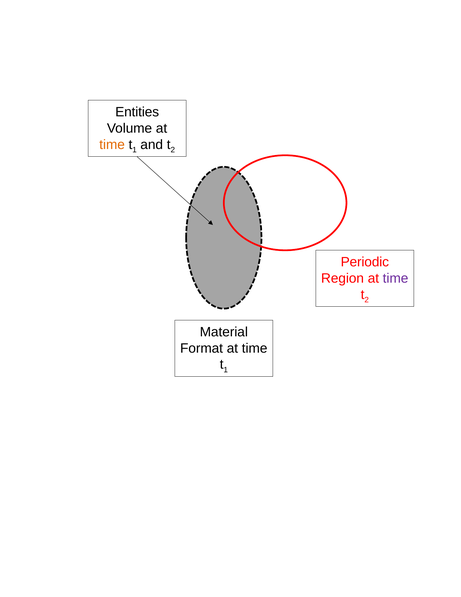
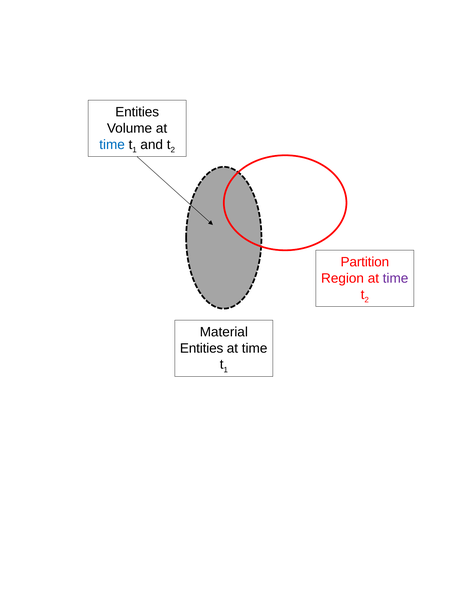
time colour: orange -> blue (112, 144)
Periodic: Periodic -> Partition (365, 262)
Format: Format -> Entities (202, 348)
